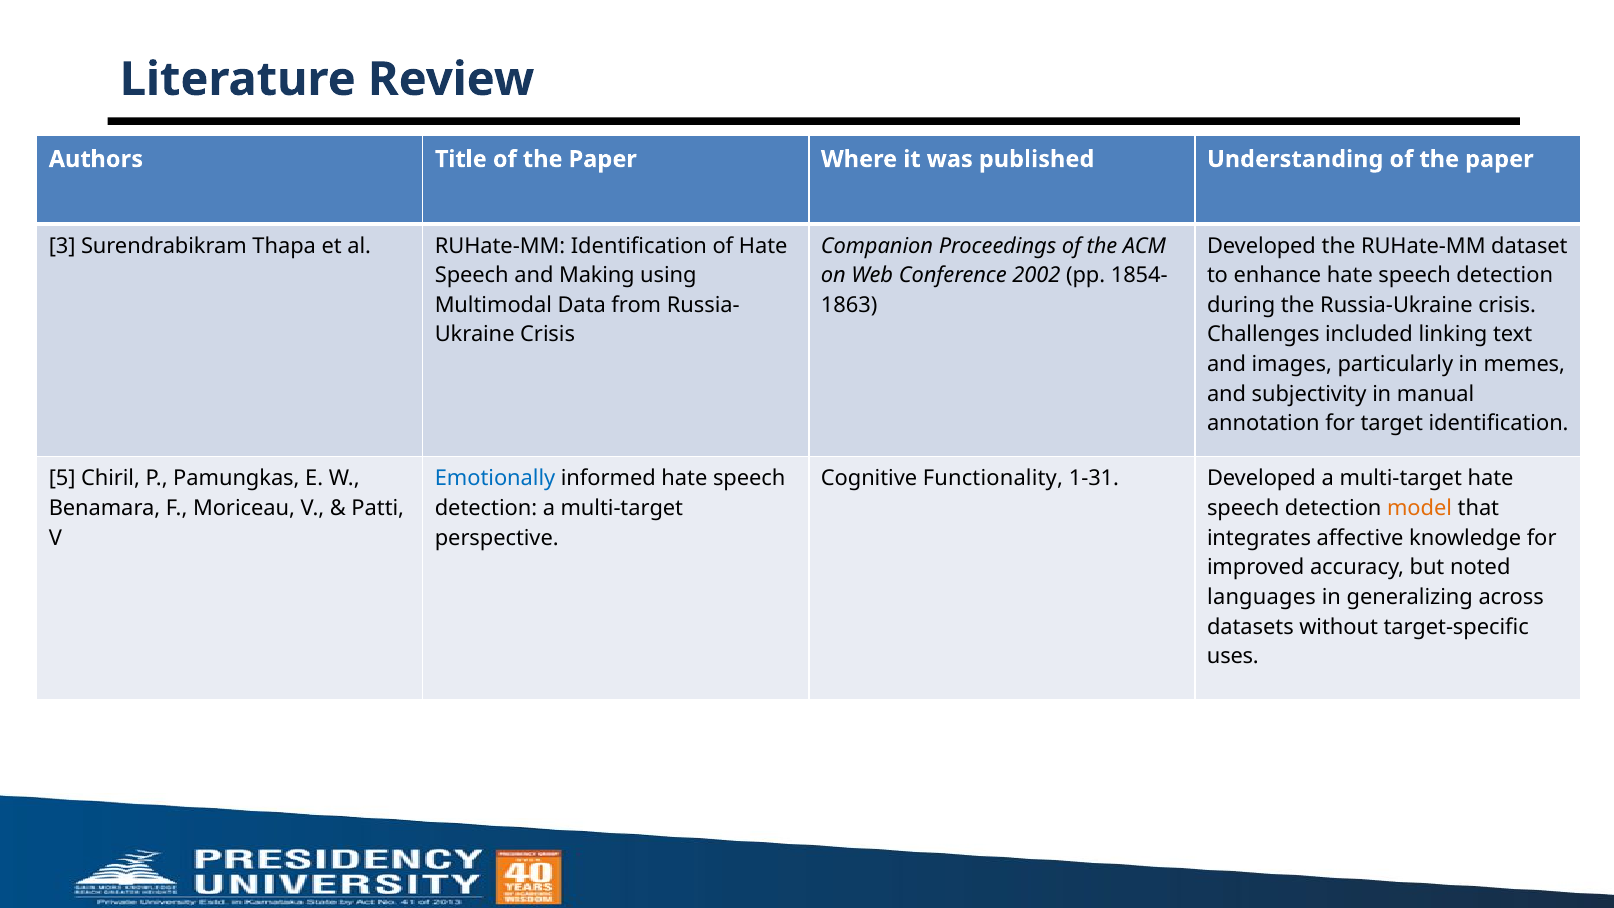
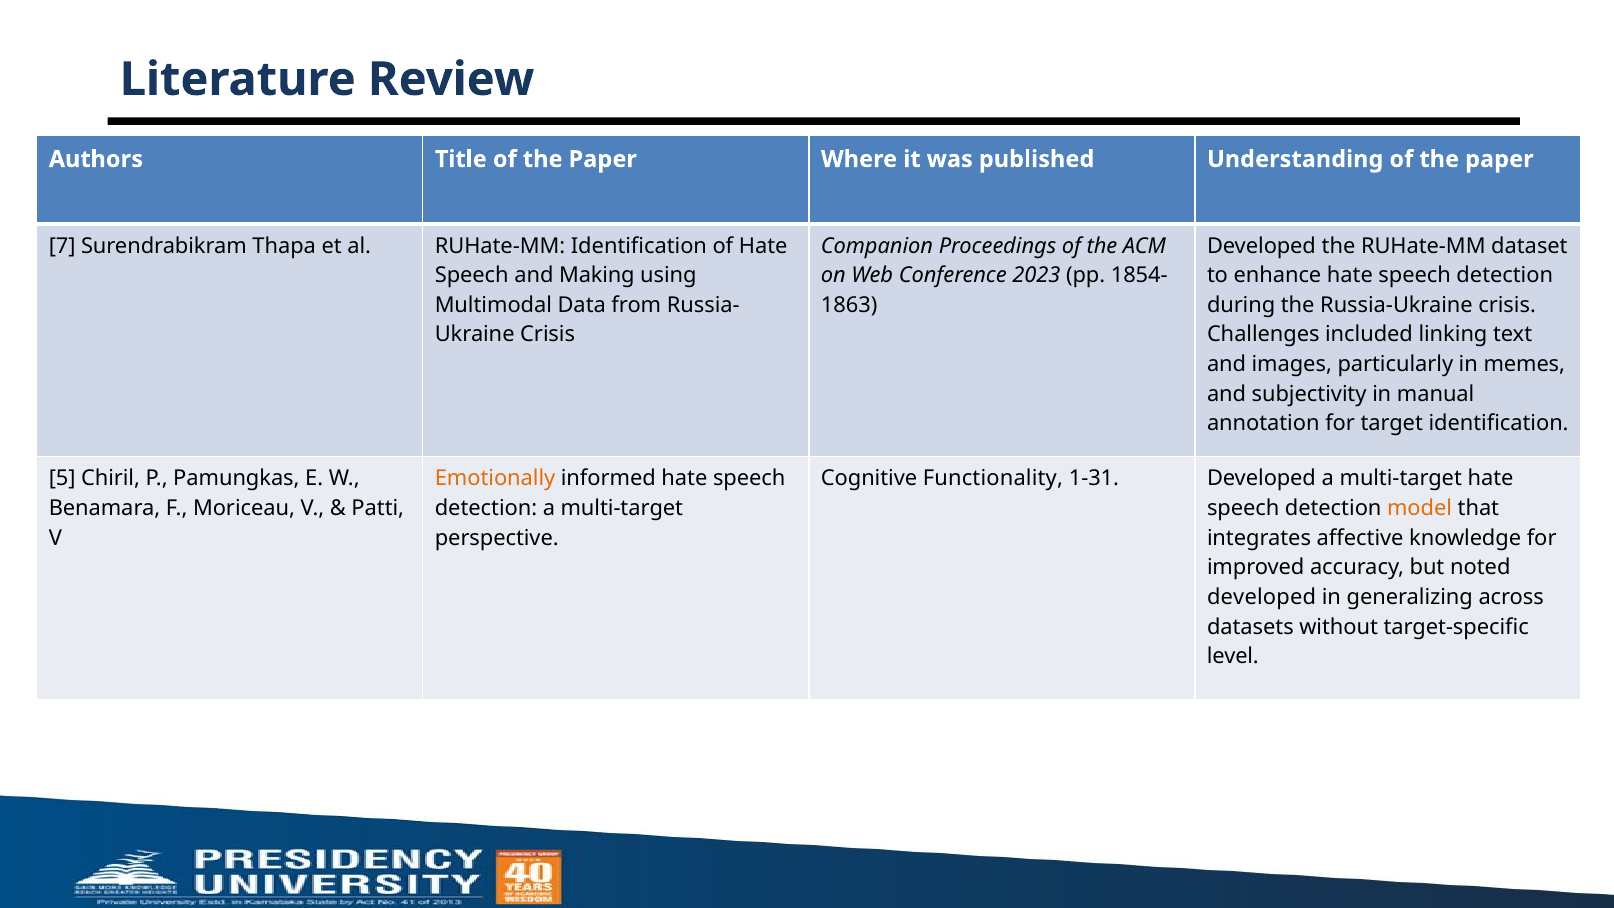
3: 3 -> 7 (62, 246)
2002: 2002 -> 2023 (1036, 275)
Emotionally colour: blue -> orange (495, 479)
languages: languages -> developed (1262, 597)
uses: uses -> level (1233, 657)
